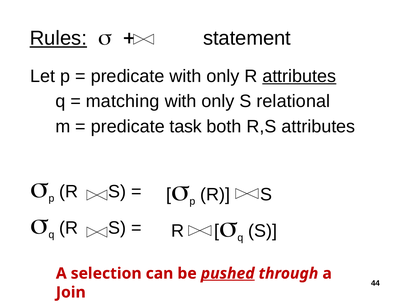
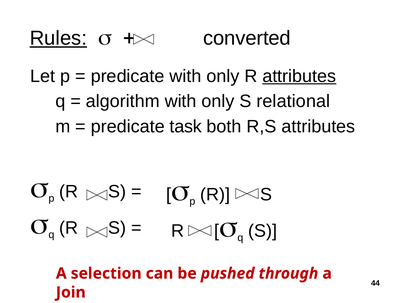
statement: statement -> converted (247, 38)
matching: matching -> algorithm (123, 101)
pushed underline: present -> none (228, 273)
